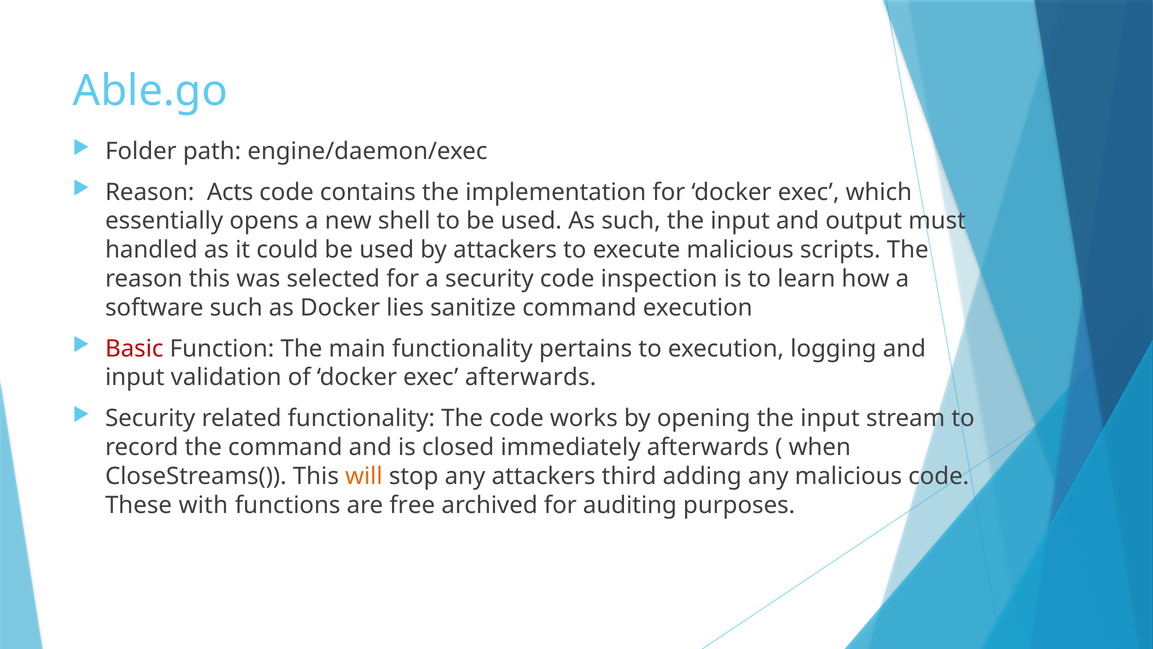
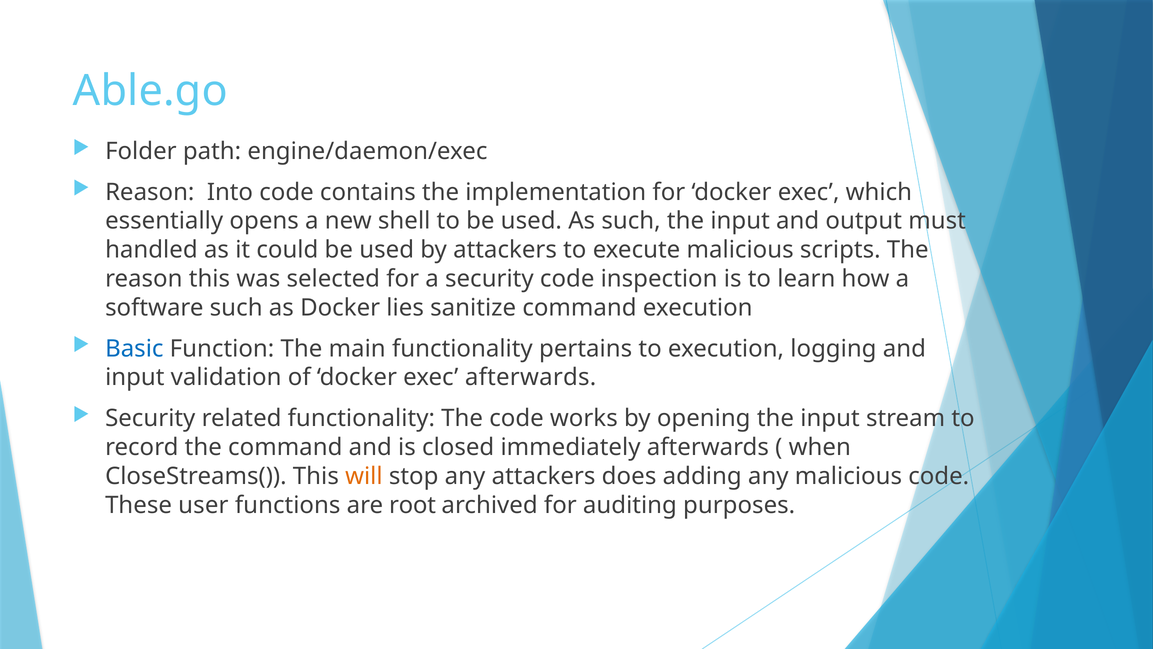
Acts: Acts -> Into (230, 192)
Basic colour: red -> blue (134, 348)
third: third -> does (629, 476)
with: with -> user (203, 505)
free: free -> root (412, 505)
